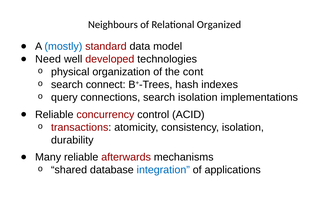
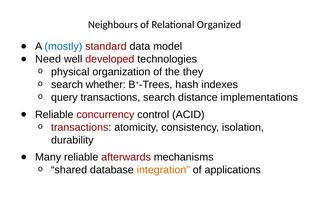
cont: cont -> they (193, 72)
connect: connect -> whether (106, 85)
query connections: connections -> transactions (110, 98)
search isolation: isolation -> distance (198, 98)
integration colour: blue -> orange (163, 170)
